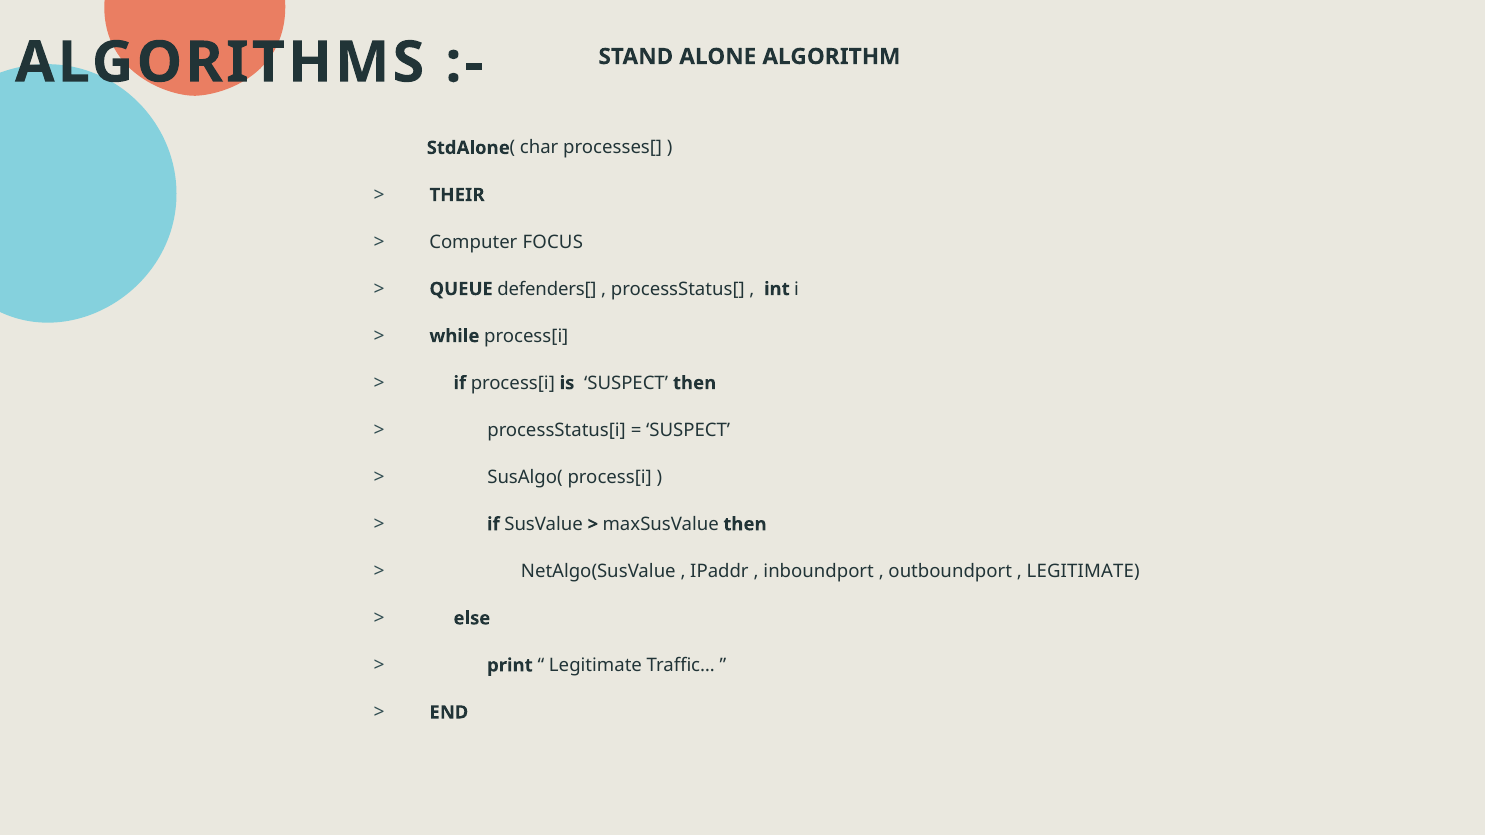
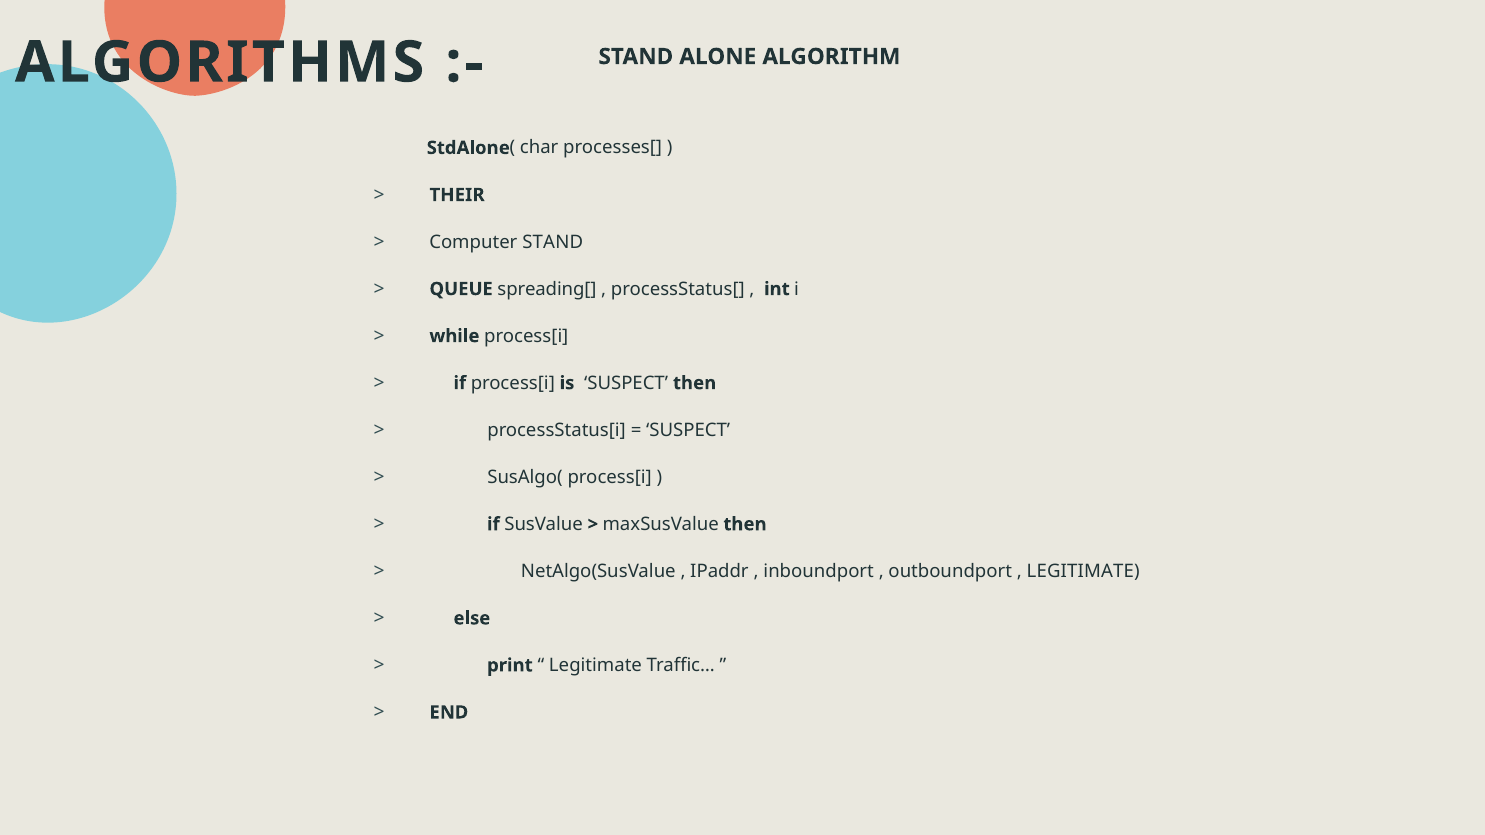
Computer FOCUS: FOCUS -> STAND (553, 242)
defenders[: defenders[ -> spreading[ (547, 289)
